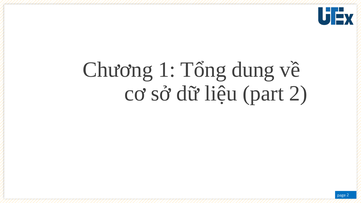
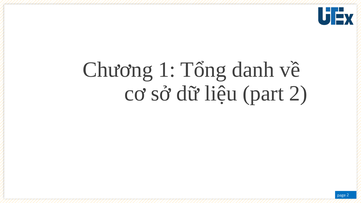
dung: dung -> danh (253, 70)
